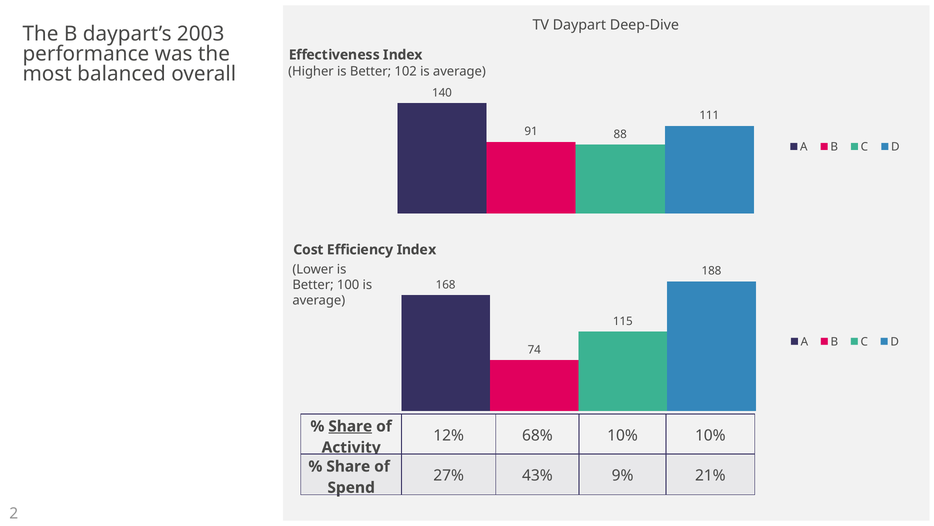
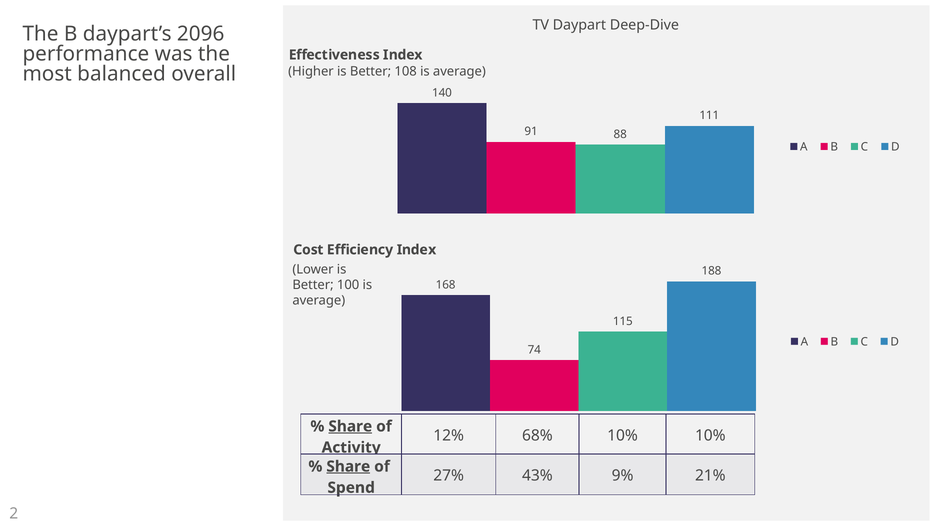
2003: 2003 -> 2096 (201, 34)
102: 102 -> 108 (406, 72)
Share underline: none -> present (348, 466)
